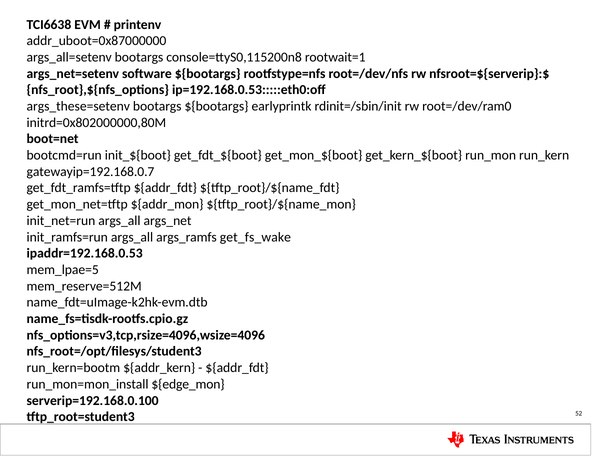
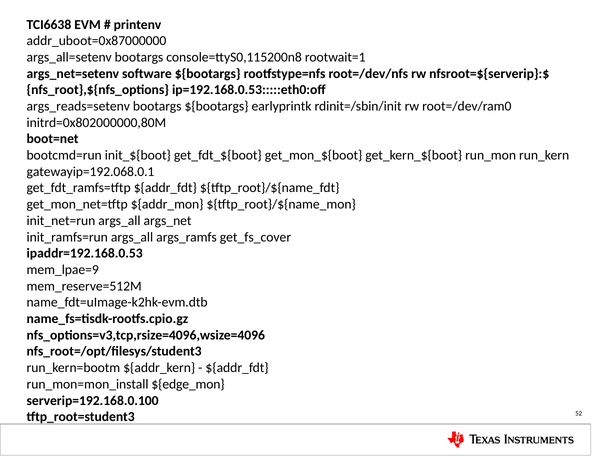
args_these=setenv: args_these=setenv -> args_reads=setenv (78, 106)
gatewayip=192.168.0.7: gatewayip=192.168.0.7 -> gatewayip=192.068.0.1 (90, 172)
get_fs_wake: get_fs_wake -> get_fs_cover (255, 237)
mem_lpae=5: mem_lpae=5 -> mem_lpae=9 (63, 270)
